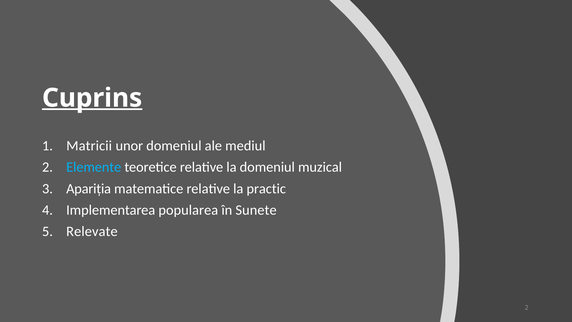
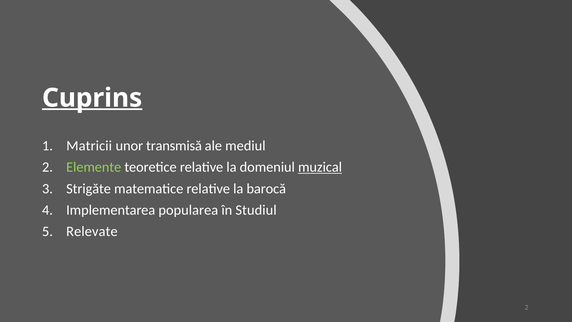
unor domeniul: domeniul -> transmisă (174, 146)
Elemente colour: light blue -> light green (94, 167)
muzical underline: none -> present (320, 167)
Apariţia: Apariţia -> Strigăte (89, 189)
practic: practic -> barocă (266, 189)
Sunete: Sunete -> Studiul (256, 210)
